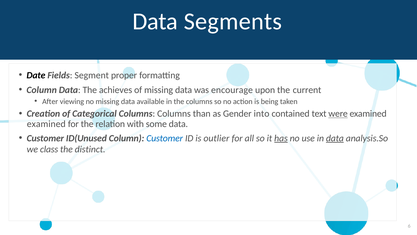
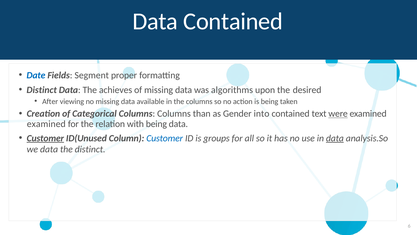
Data Segments: Segments -> Contained (233, 21)
Date colour: black -> blue (36, 75)
Column: Column -> Distinct (42, 90)
encourage: encourage -> algorithms (232, 90)
current: current -> desired (307, 90)
with some: some -> being (156, 124)
Customer underline: none -> present (45, 138)
outlier: outlier -> groups (217, 138)
has underline: present -> none (281, 138)
we class: class -> data (49, 149)
